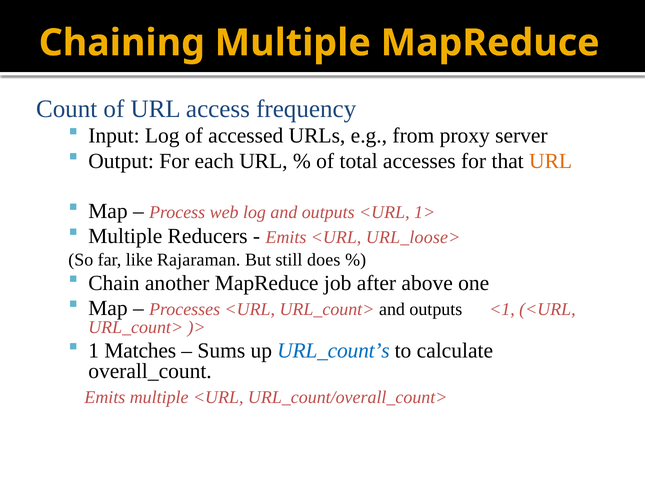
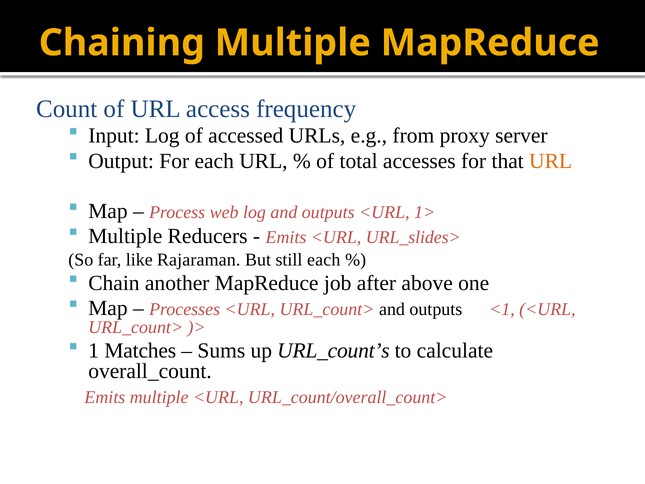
URL_loose>: URL_loose> -> URL_slides> (413, 237)
still does: does -> each (324, 260)
URL_count’s colour: blue -> black (333, 350)
